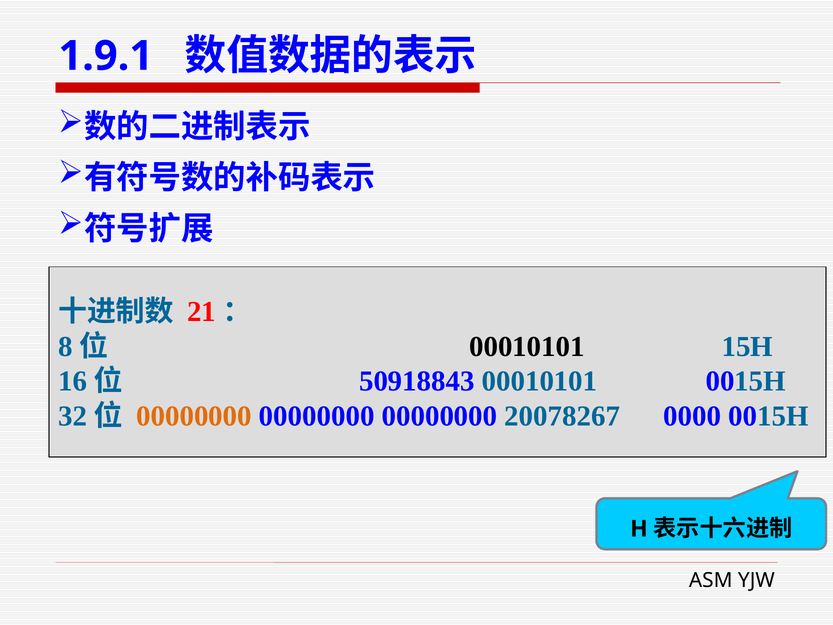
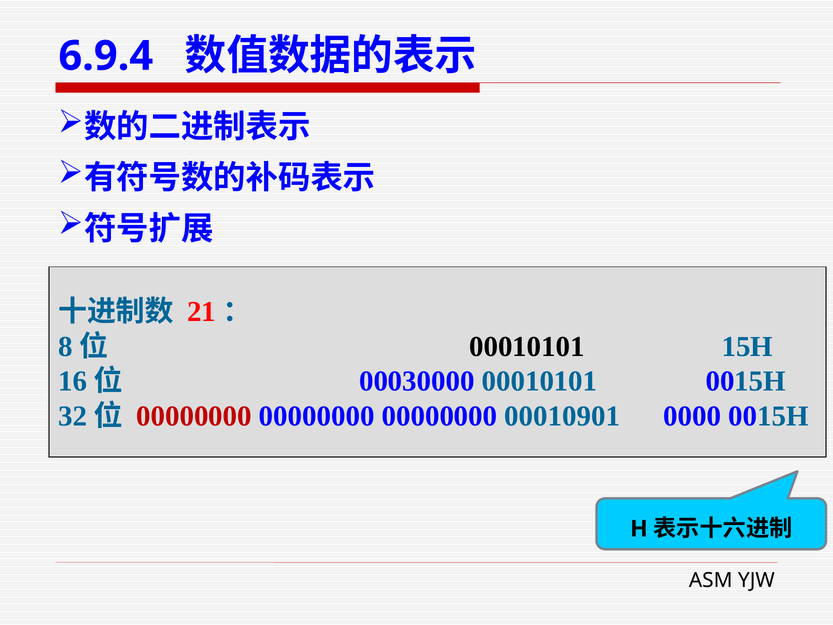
1.9.1: 1.9.1 -> 6.9.4 (106, 56)
50918843: 50918843 -> 00030000 (417, 381)
00000000 colour: orange -> red (194, 416)
20078267: 20078267 -> 00010901 (562, 416)
